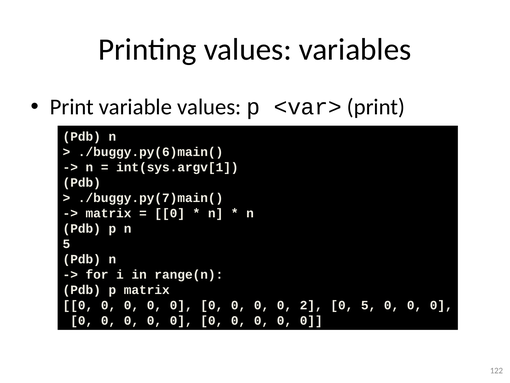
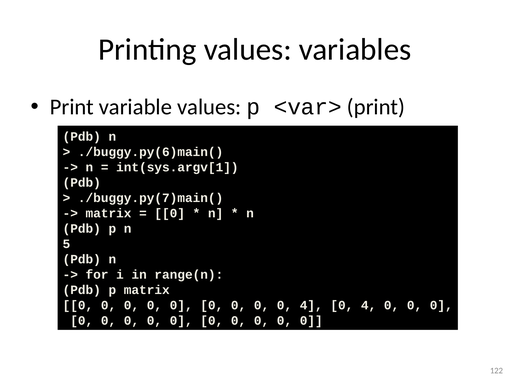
0 0 2: 2 -> 4 (311, 305)
5: 5 -> 4 (369, 305)
